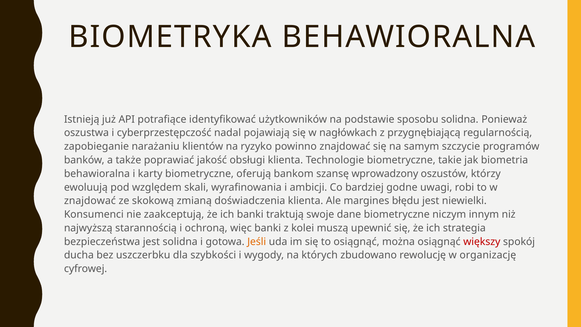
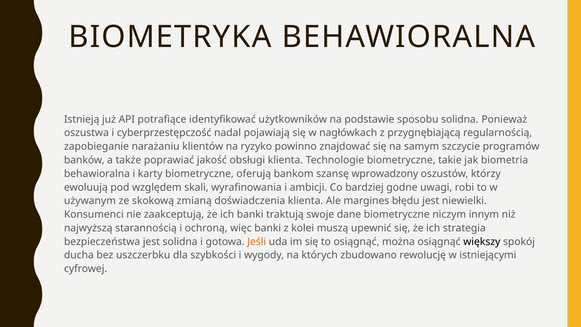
znajdować: znajdować -> używanym (90, 201)
większy colour: red -> black (482, 242)
organizację: organizację -> istniejącymi (488, 255)
